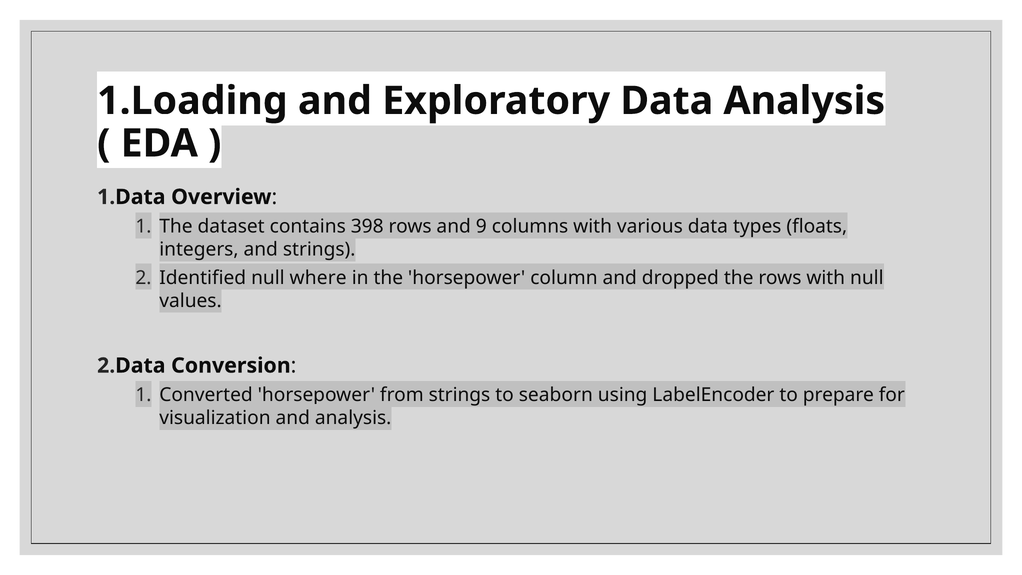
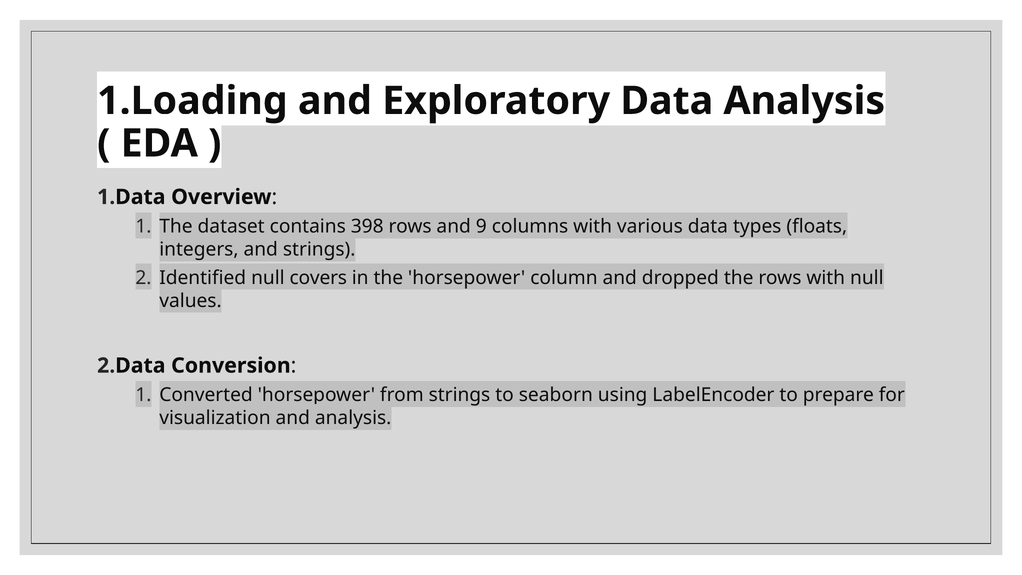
where: where -> covers (318, 278)
